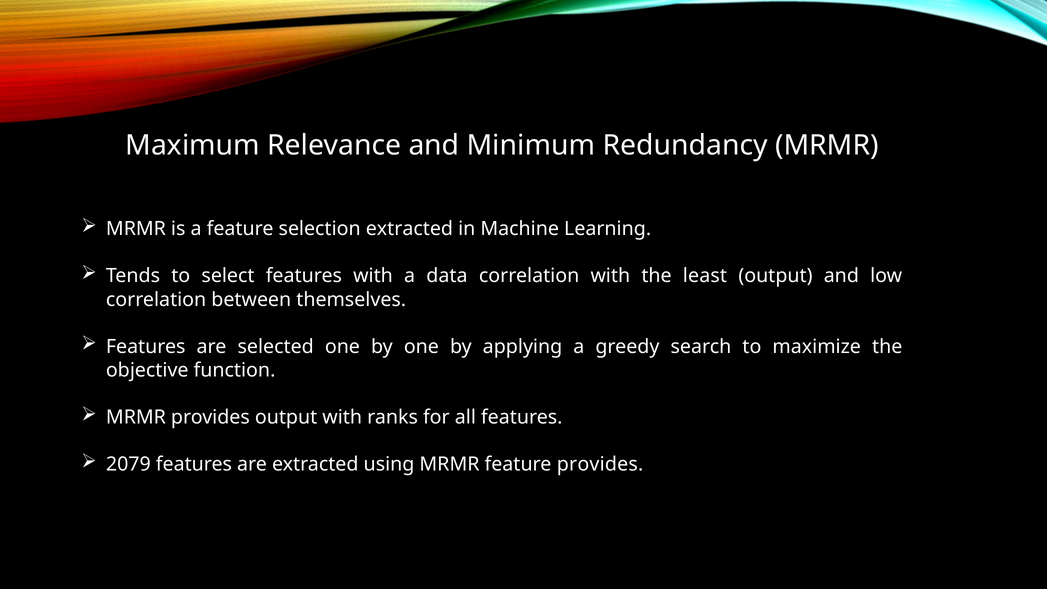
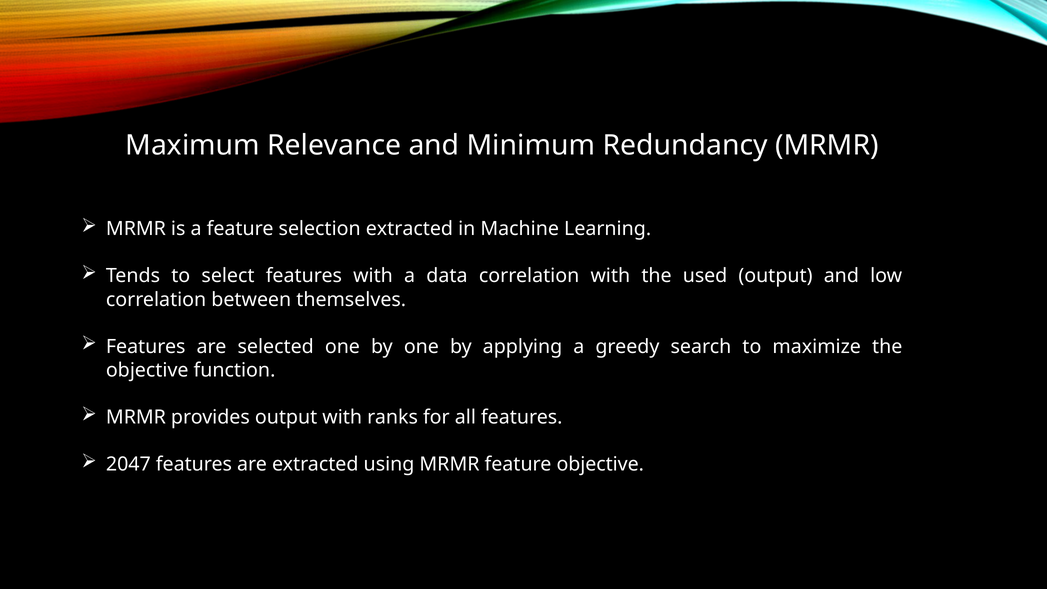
least: least -> used (705, 276)
2079: 2079 -> 2047 (128, 464)
feature provides: provides -> objective (600, 464)
